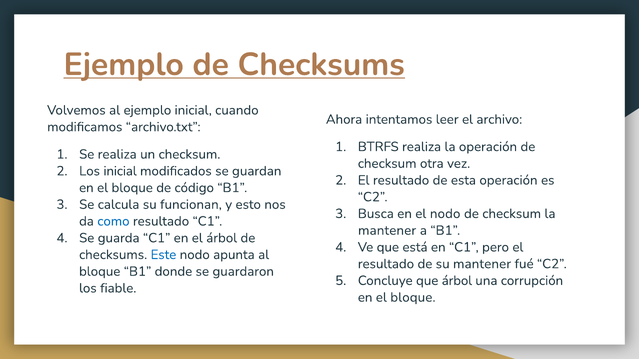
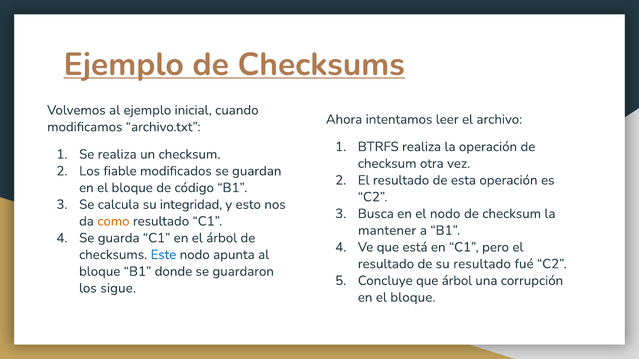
Los inicial: inicial -> fiable (120, 171)
funcionan: funcionan -> integridad (191, 205)
como colour: blue -> orange (113, 221)
su mantener: mantener -> resultado (482, 264)
fiable: fiable -> sigue (118, 288)
